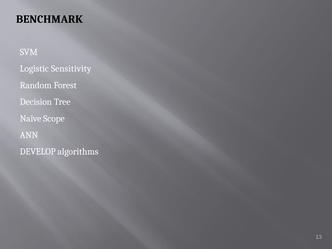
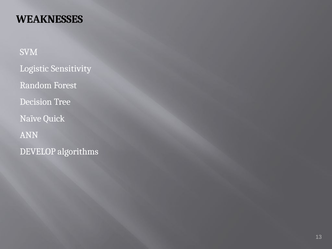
BENCHMARK: BENCHMARK -> WEAKNESSES (50, 19)
Scope: Scope -> Quick (54, 119)
